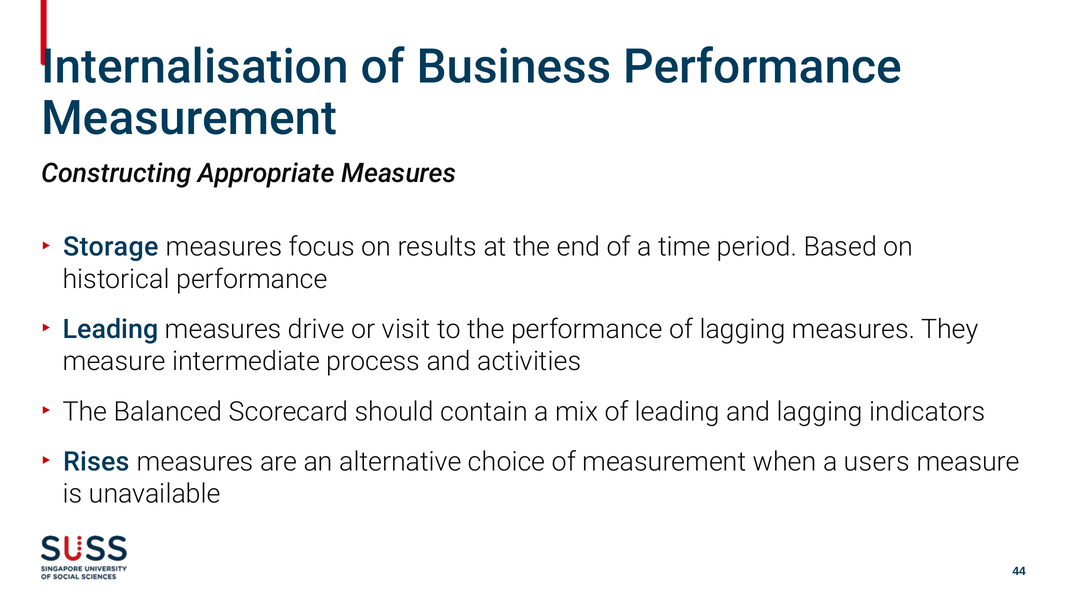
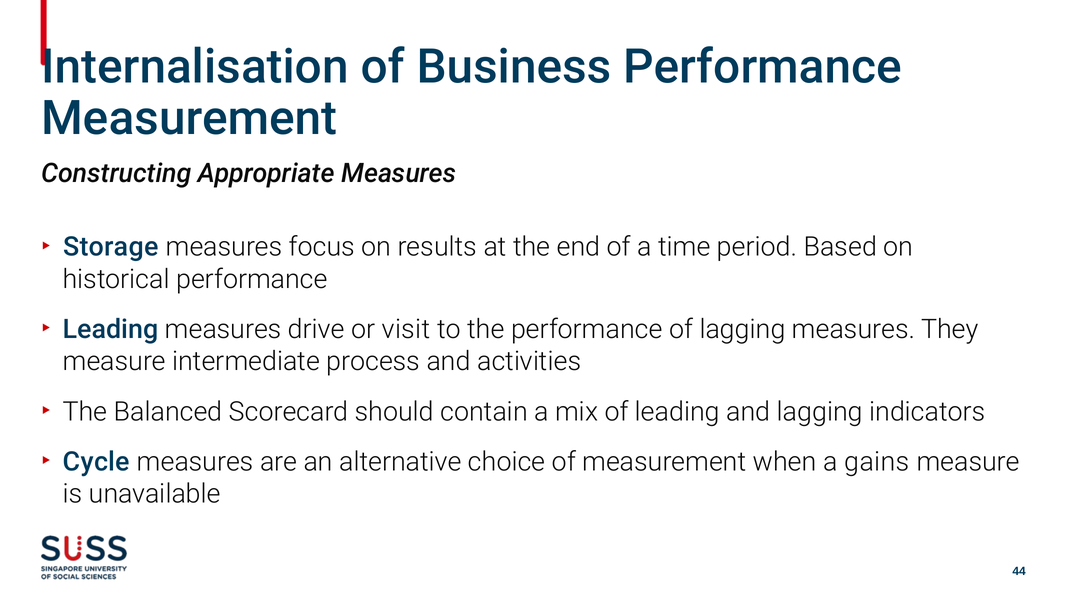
Rises: Rises -> Cycle (96, 462)
users: users -> gains (877, 462)
